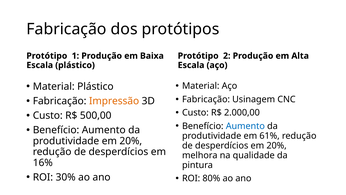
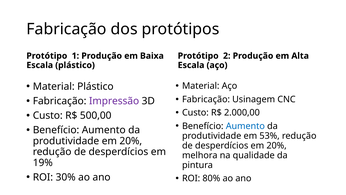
Impressão colour: orange -> purple (114, 101)
61%: 61% -> 53% (270, 136)
16%: 16% -> 19% (43, 162)
